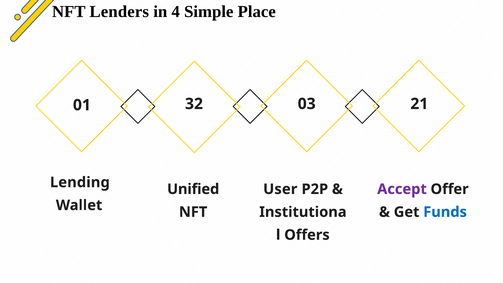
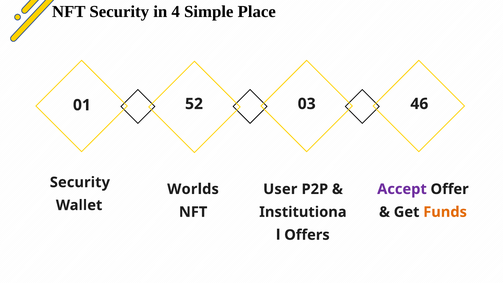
NFT Lenders: Lenders -> Security (119, 12)
32: 32 -> 52 (194, 104)
21: 21 -> 46 (419, 104)
Lending: Lending -> Security (80, 182)
Unified: Unified -> Worlds (193, 189)
Funds colour: blue -> orange (445, 212)
